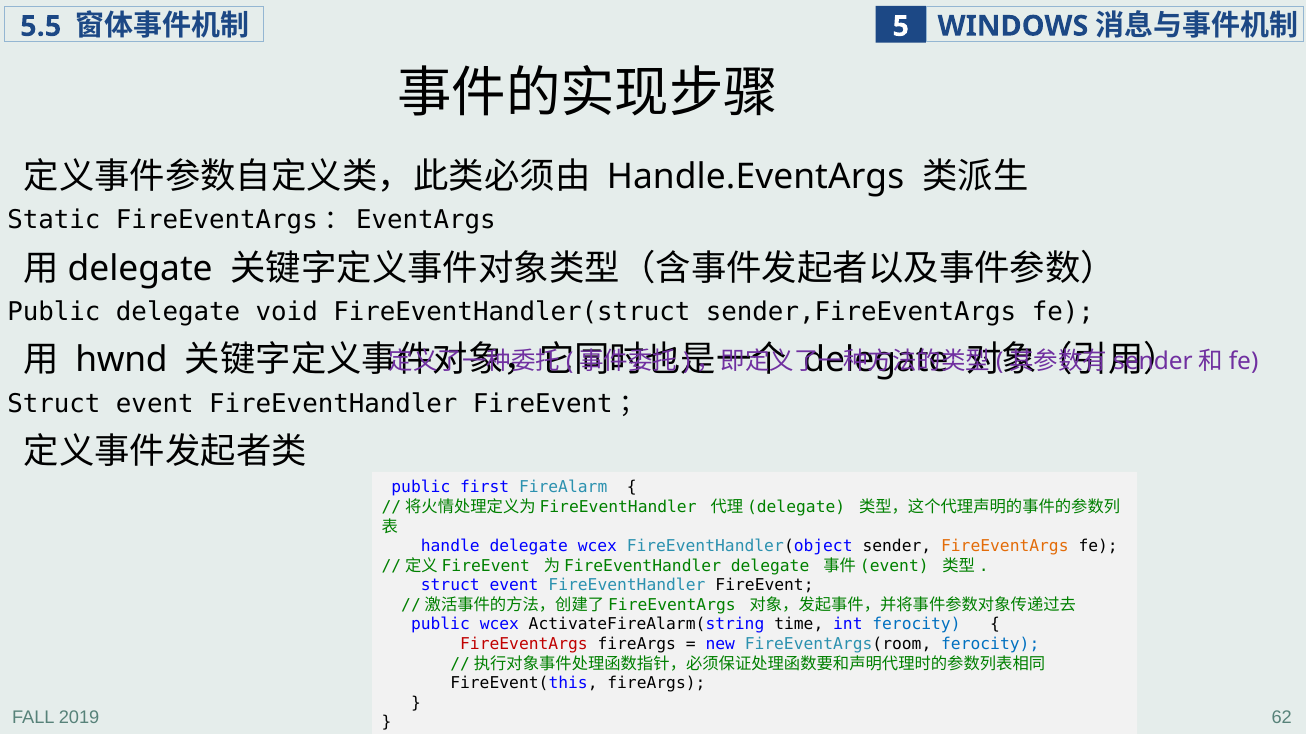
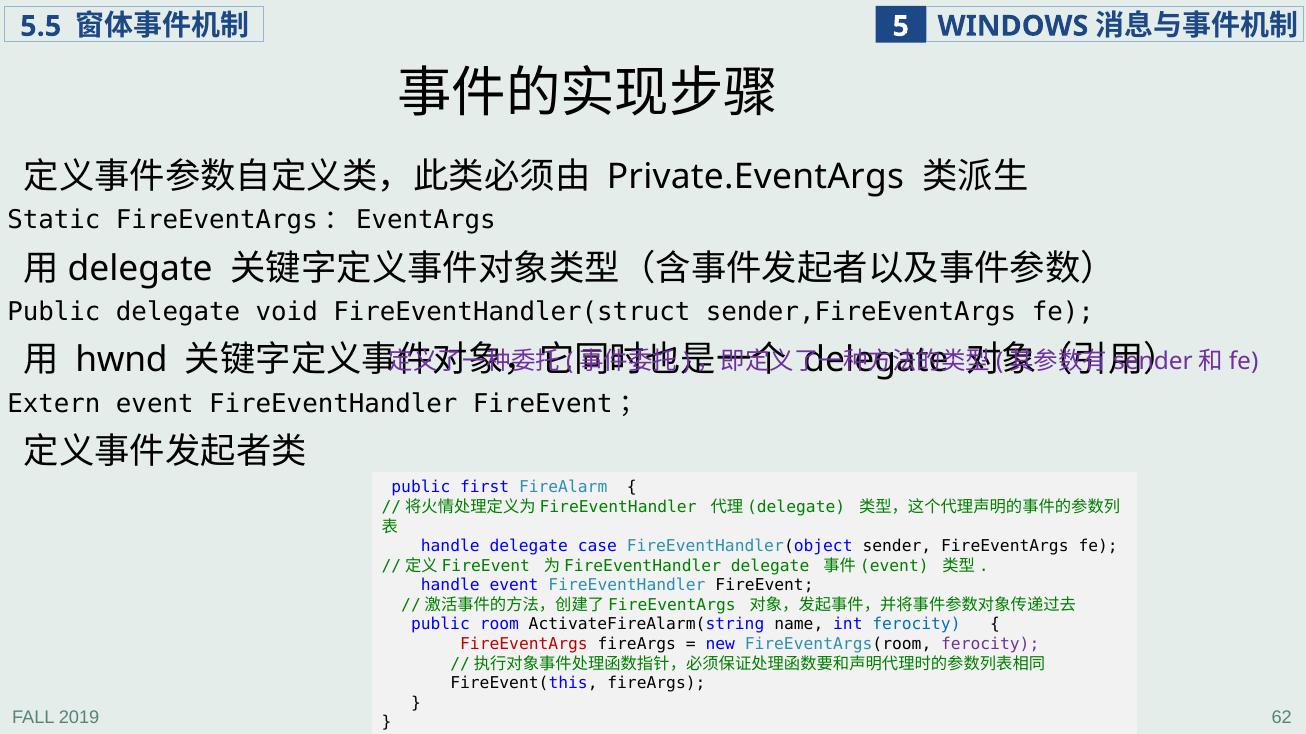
Handle.EventArgs: Handle.EventArgs -> Private.EventArgs (755, 177)
Struct: Struct -> Extern (54, 404)
delegate wcex: wcex -> case (597, 547)
FireEventArgs colour: orange -> black (1005, 547)
struct: struct -> handle (450, 586)
public wcex: wcex -> room (499, 625)
time: time -> name (799, 625)
ferocity colour: blue -> purple (990, 645)
